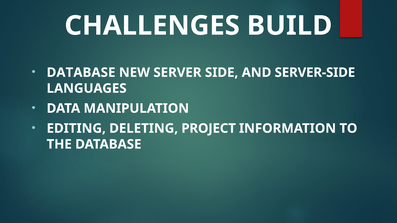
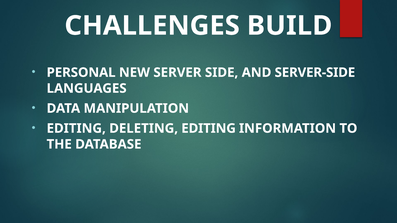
DATABASE: DATABASE -> PERSONAL (81, 73)
DELETING PROJECT: PROJECT -> EDITING (209, 129)
